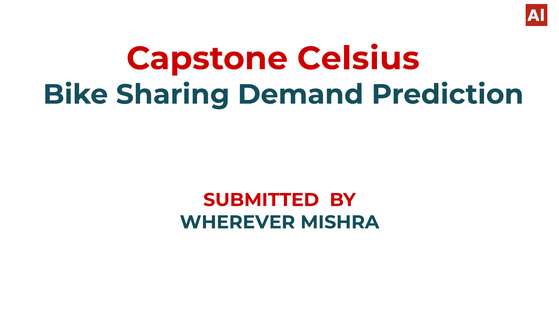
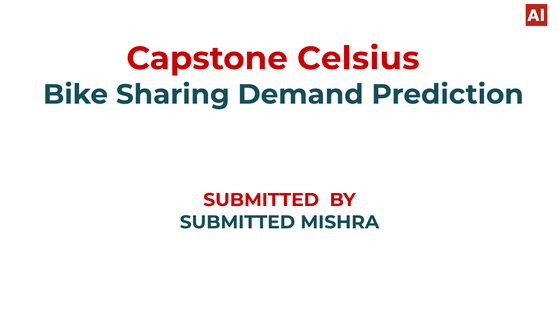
WHEREVER: WHEREVER -> SUBMITTED (237, 223)
